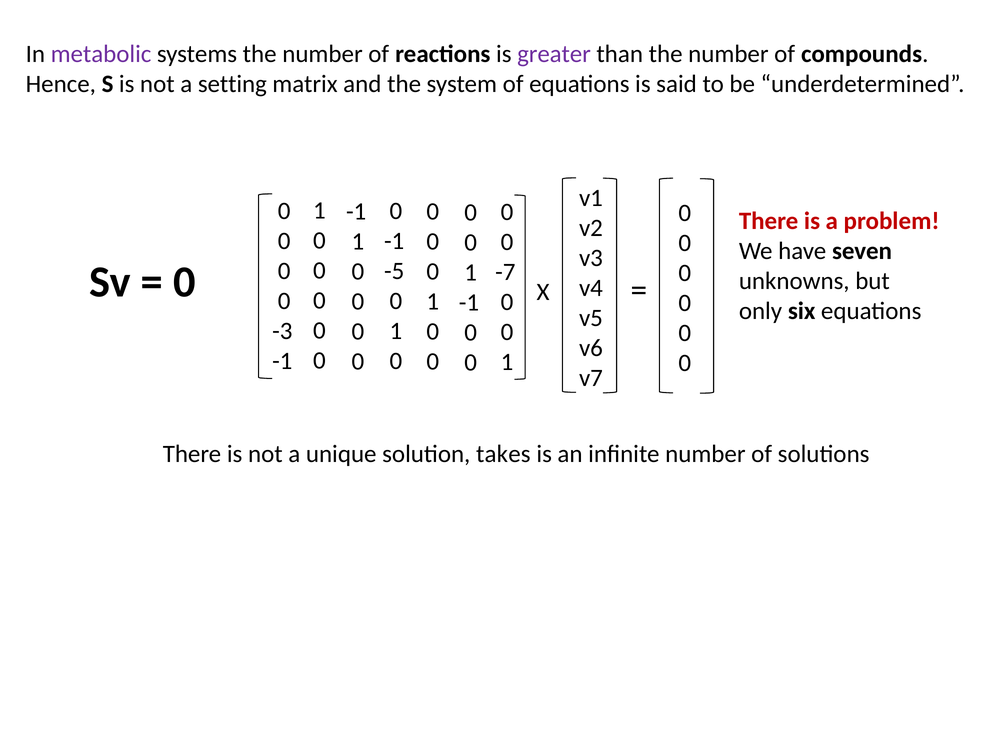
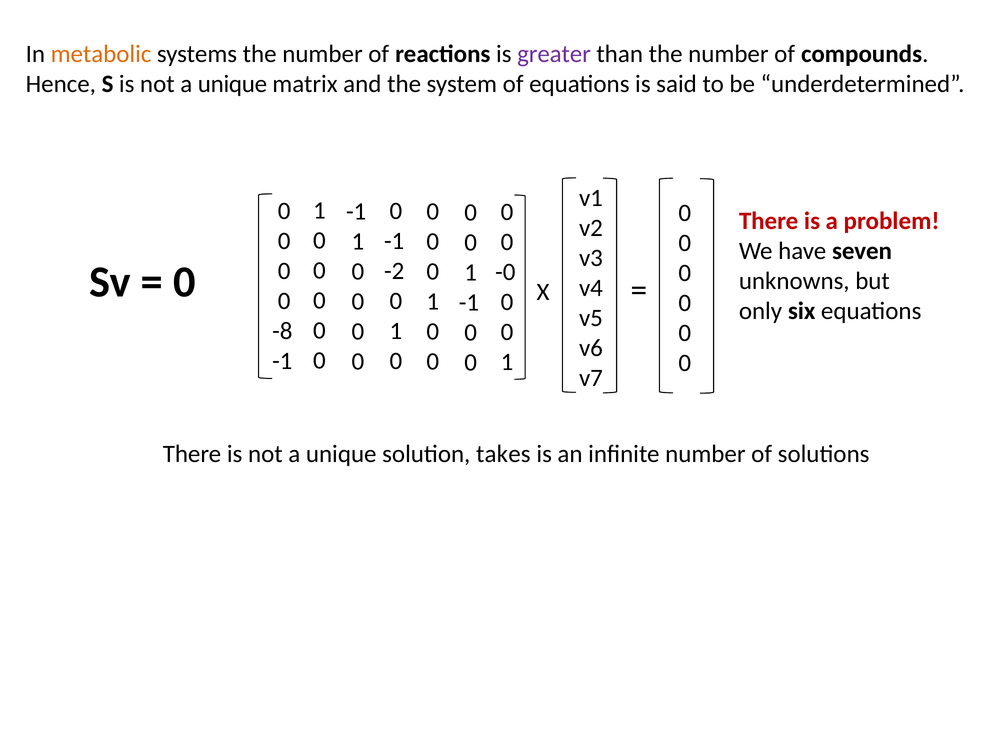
metabolic colour: purple -> orange (101, 54)
setting: setting -> unique (232, 84)
-5: -5 -> -2 (394, 271)
-7: -7 -> -0 (505, 272)
-3: -3 -> -8 (282, 331)
